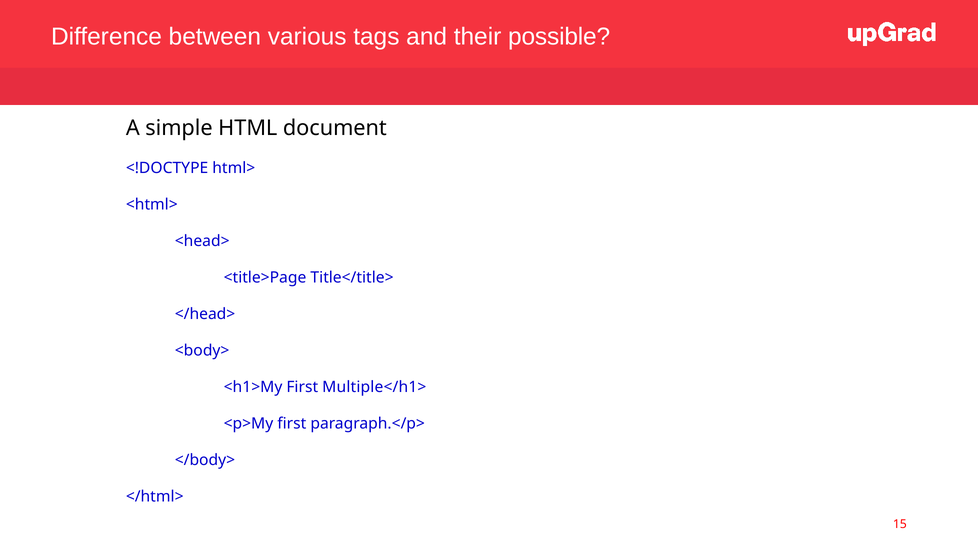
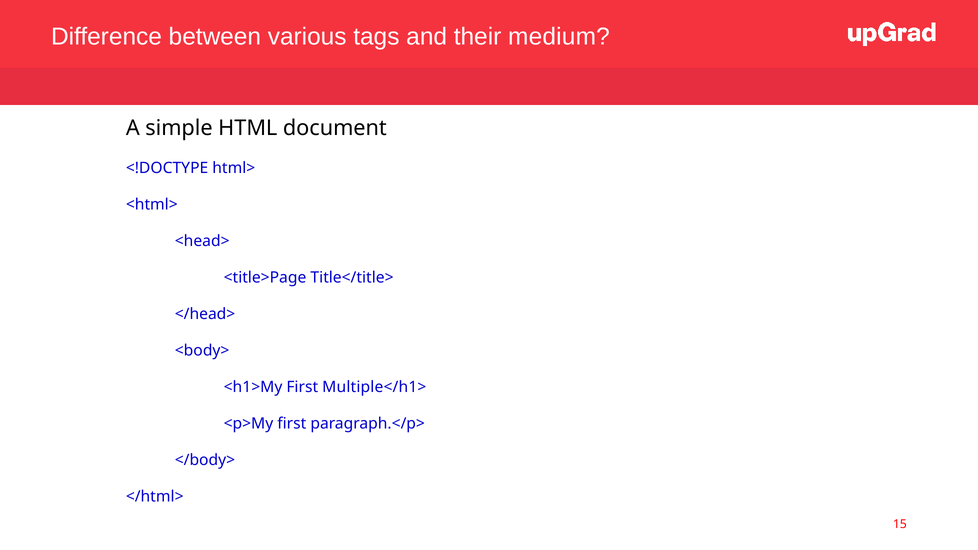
possible: possible -> medium (559, 37)
